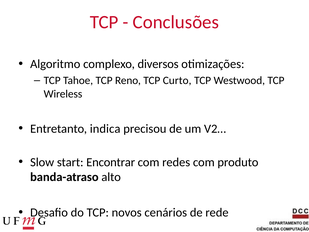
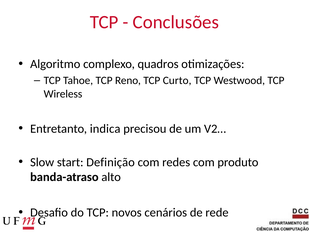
diversos: diversos -> quadros (158, 64)
Encontrar: Encontrar -> Definição (111, 162)
